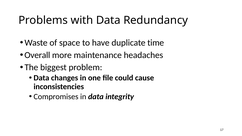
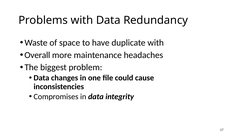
duplicate time: time -> with (156, 43)
